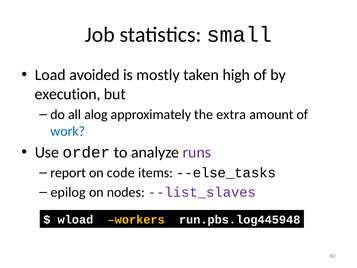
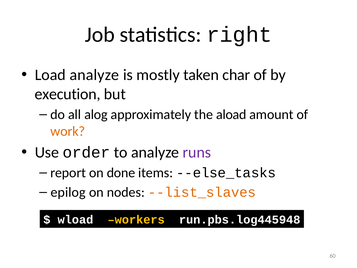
small: small -> right (239, 35)
Load avoided: avoided -> analyze (94, 75)
high: high -> char (236, 75)
extra: extra -> aload (231, 114)
work colour: blue -> orange (68, 131)
code: code -> done (121, 173)
--list_slaves colour: purple -> orange (202, 192)
